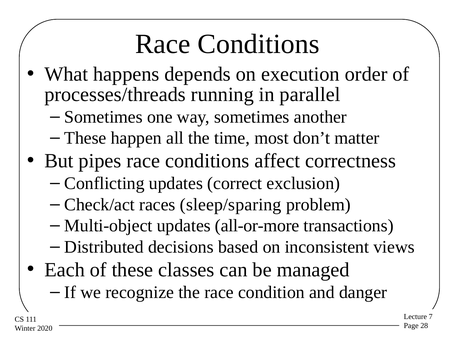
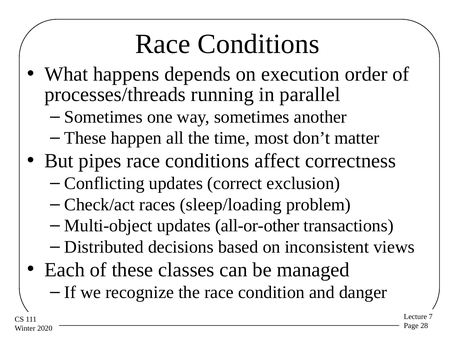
sleep/sparing: sleep/sparing -> sleep/loading (231, 205)
all-or-more: all-or-more -> all-or-other (257, 226)
